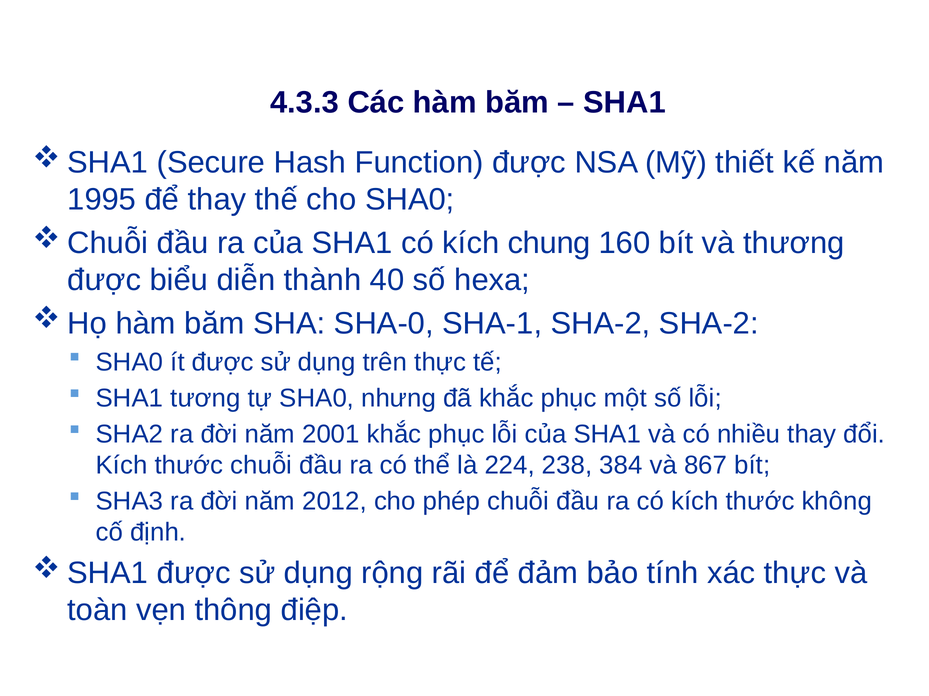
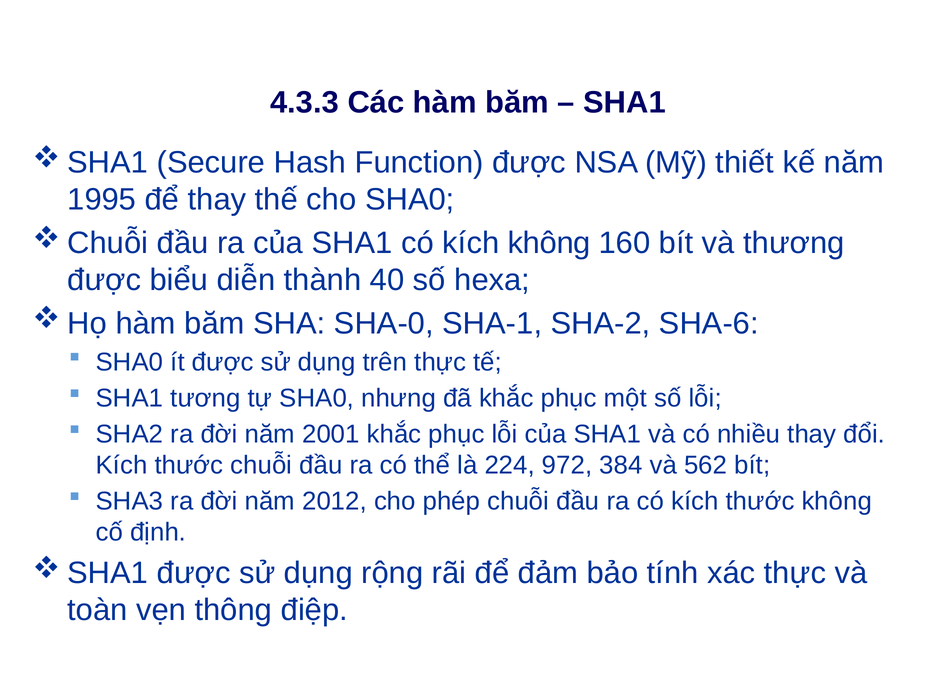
kích chung: chung -> không (549, 243)
SHA-2 SHA-2: SHA-2 -> SHA-6 (709, 324)
238: 238 -> 972 (567, 466)
867: 867 -> 562 (706, 466)
